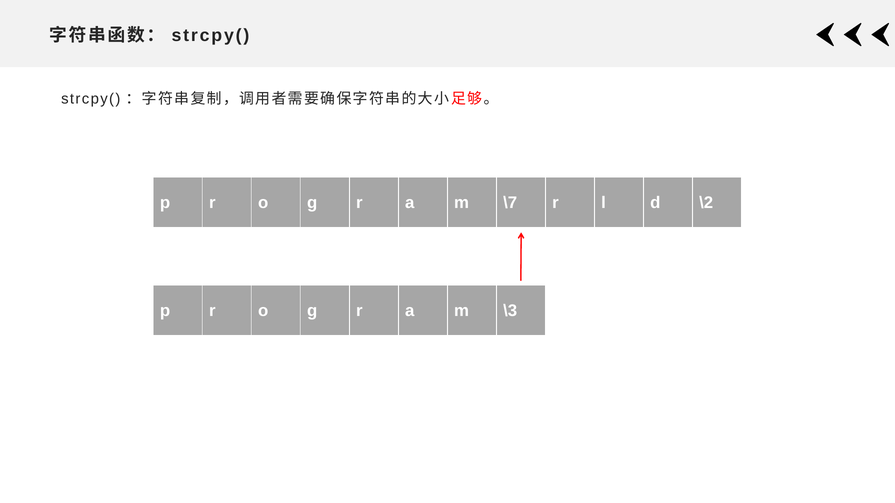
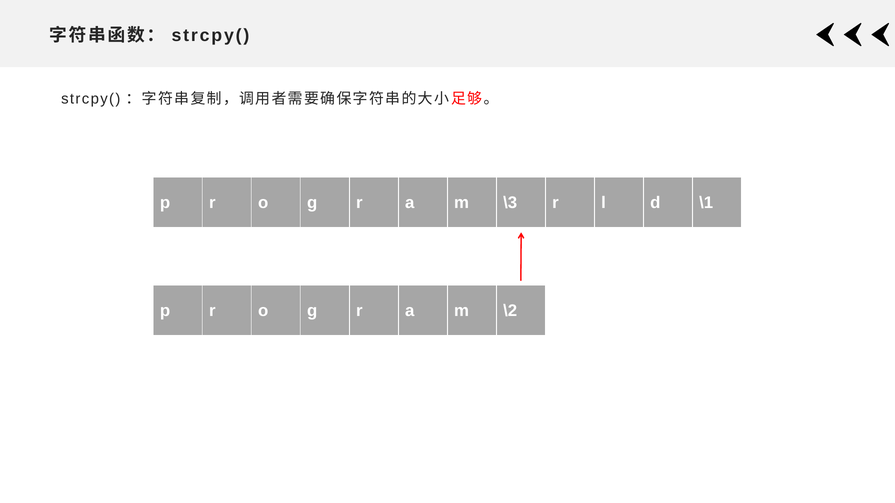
\7: \7 -> \3 (510, 203)
\2: \2 -> \1 (706, 203)
\3: \3 -> \2 (510, 311)
